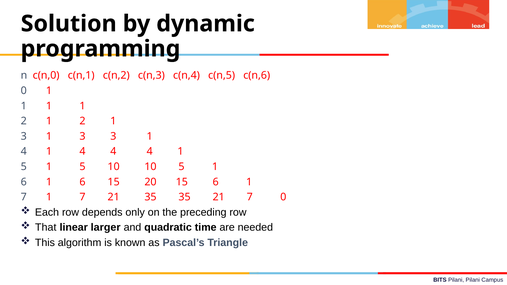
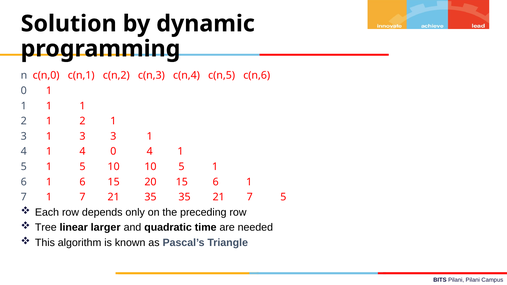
1 4 4: 4 -> 0 (113, 152)
7 0: 0 -> 5 (283, 197)
That: That -> Tree (46, 228)
